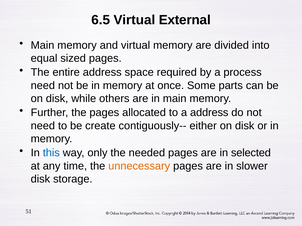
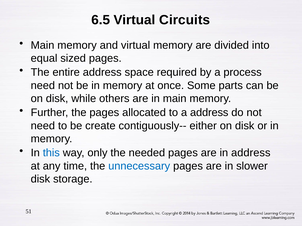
External: External -> Circuits (185, 20)
in selected: selected -> address (251, 153)
unnecessary colour: orange -> blue (139, 166)
